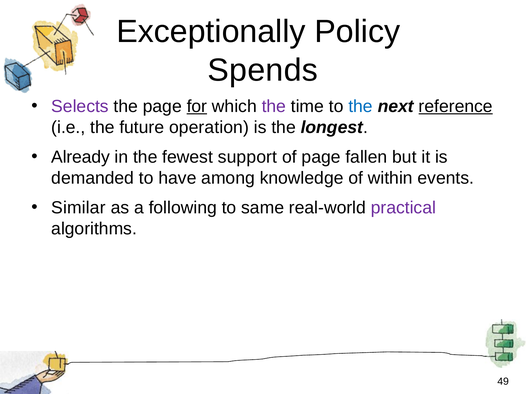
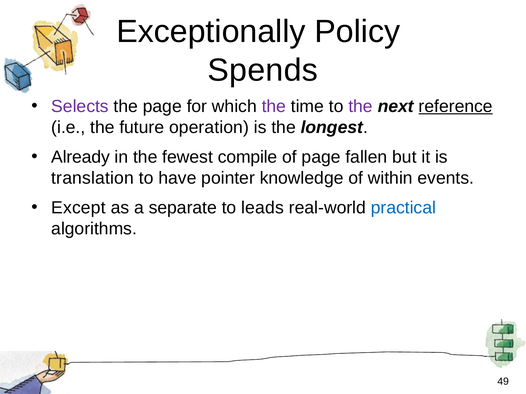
for underline: present -> none (197, 106)
the colour: blue -> purple (361, 106)
support: support -> compile (248, 157)
demanded: demanded -> translation (93, 178)
among: among -> pointer (228, 178)
Similar: Similar -> Except (78, 208)
following: following -> separate (183, 208)
same: same -> leads (263, 208)
practical colour: purple -> blue (403, 208)
